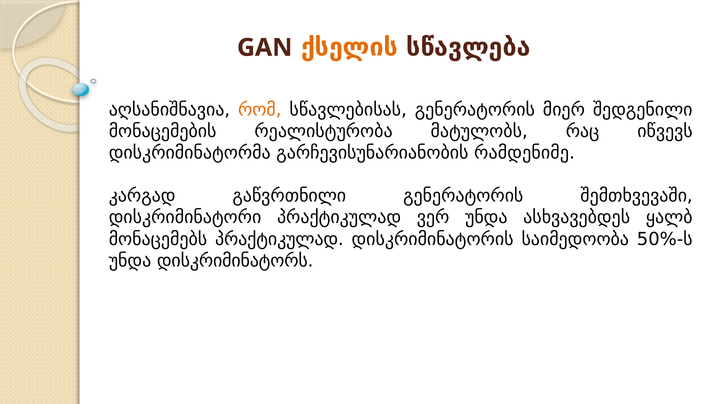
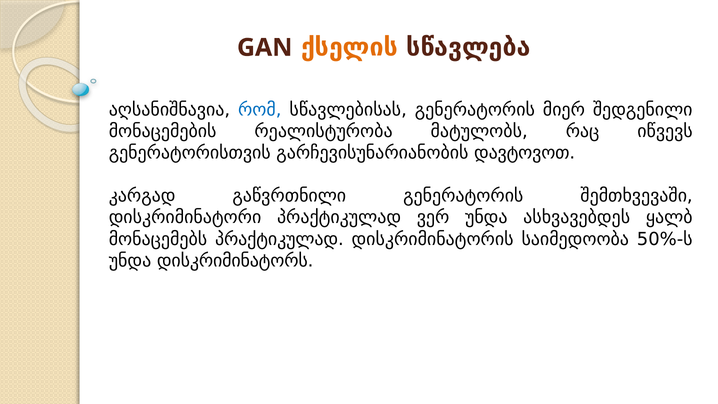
რომ colour: orange -> blue (260, 110)
დისკრიმინატორმა: დისკრიმინატორმა -> გენერატორისთვის (190, 153)
რამდენიმე: რამდენიმე -> დავტოვოთ (525, 153)
